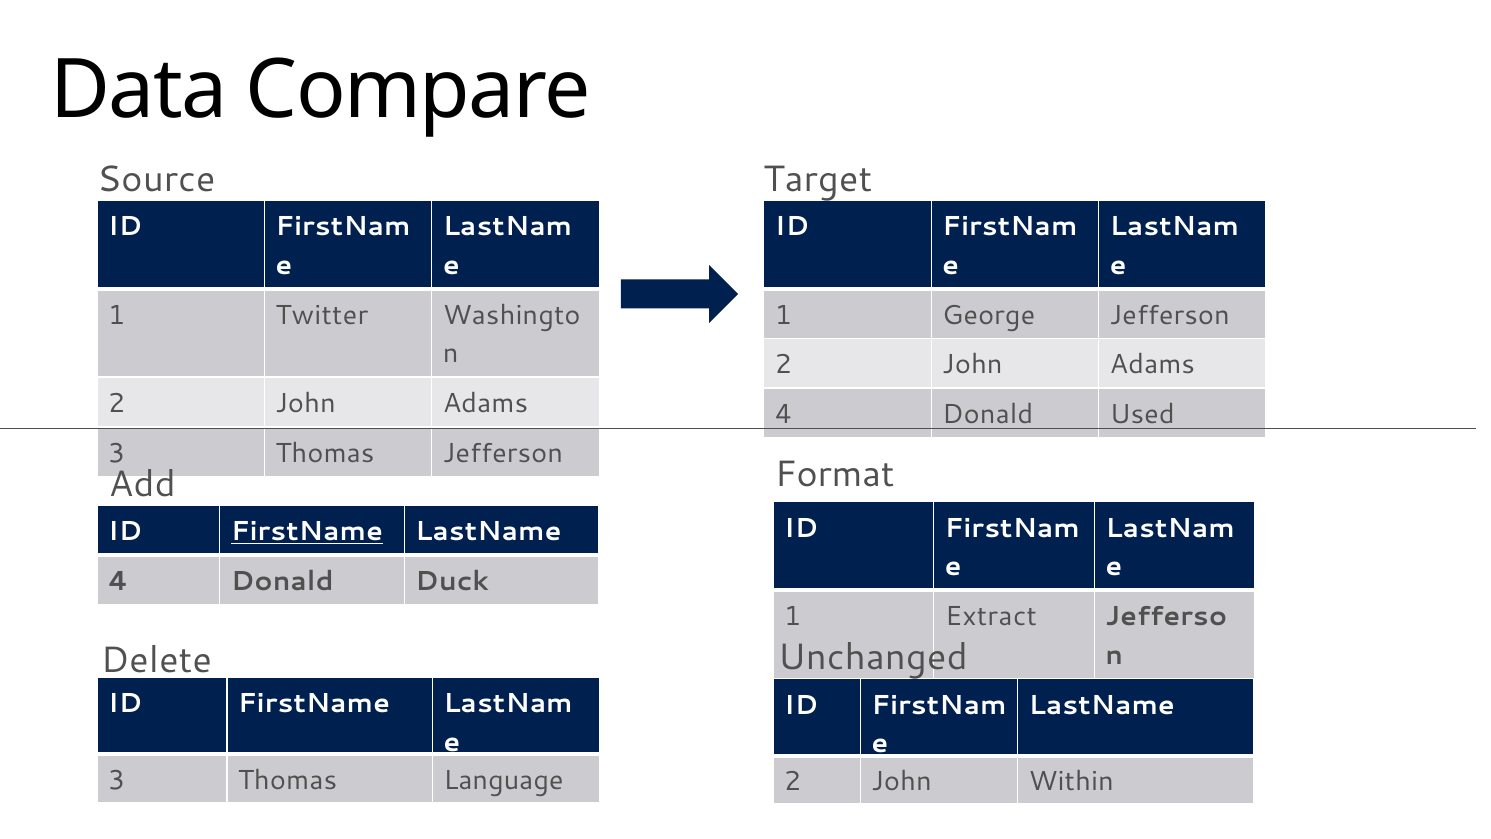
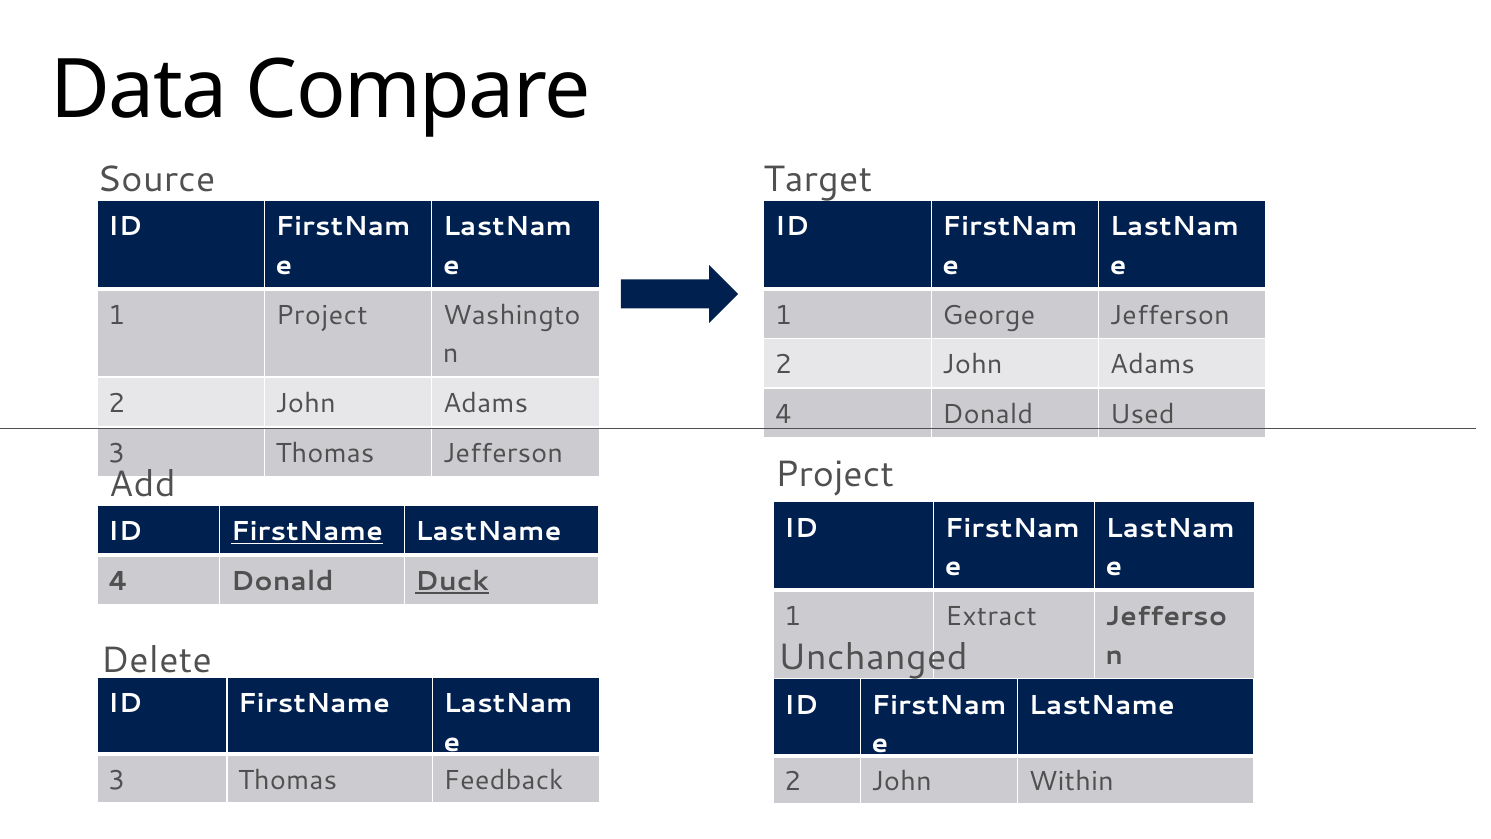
1 Twitter: Twitter -> Project (322, 315)
Add Format: Format -> Project (835, 475)
Duck underline: none -> present (452, 581)
Language: Language -> Feedback (503, 780)
